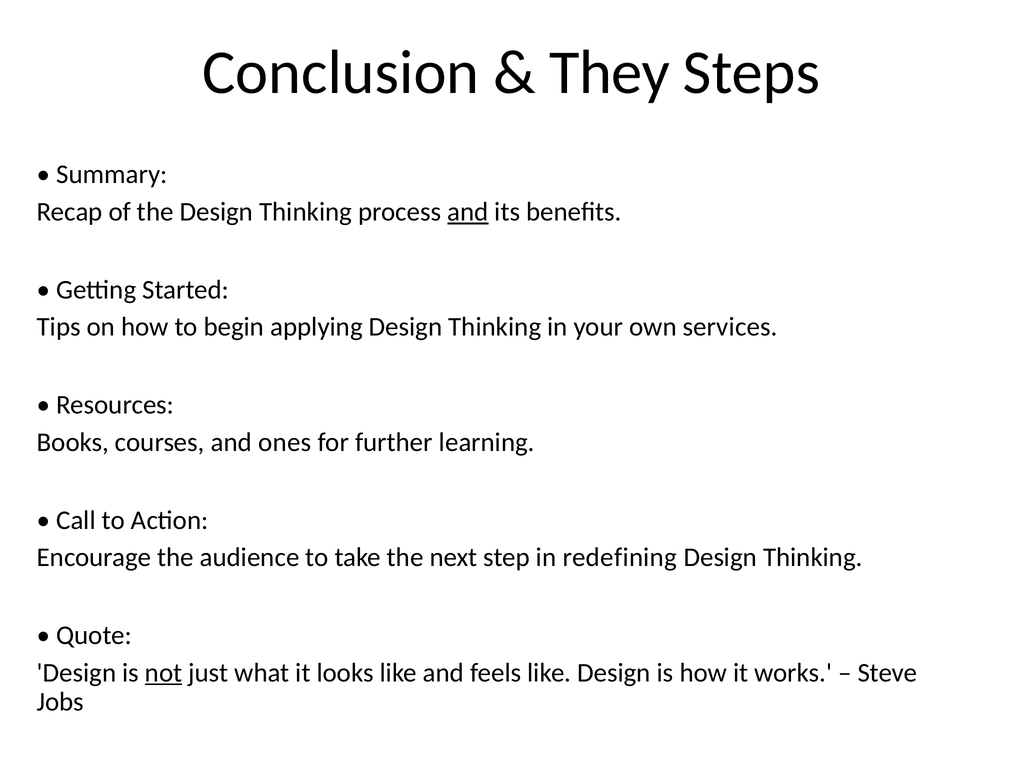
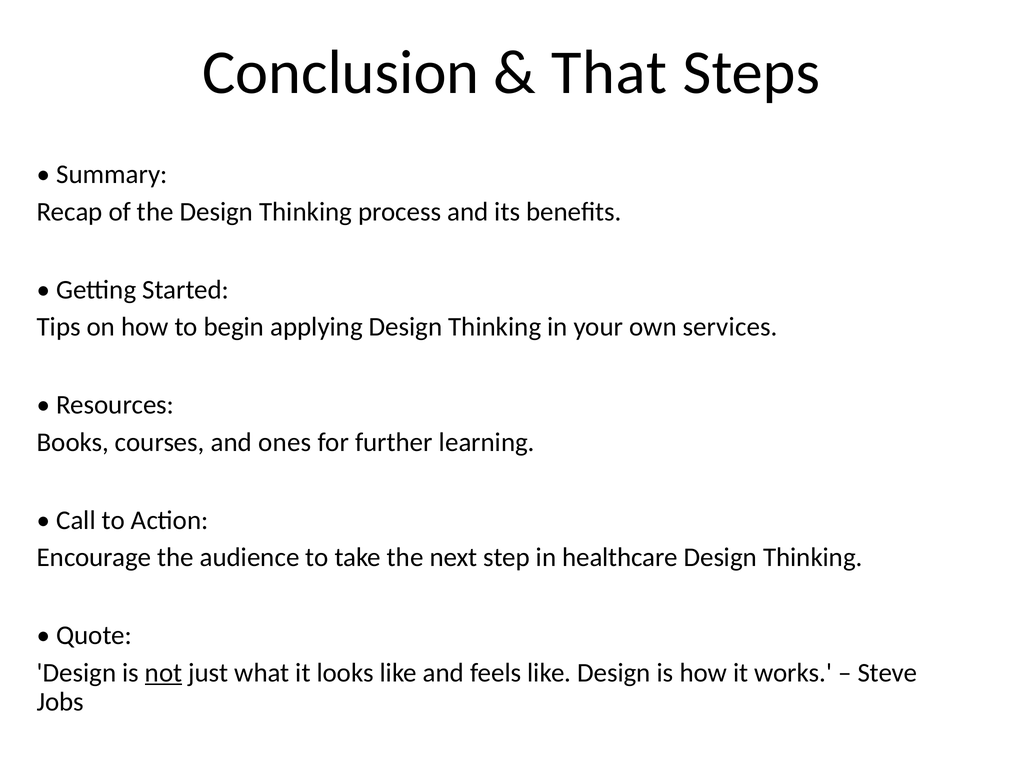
They: They -> That (609, 72)
and underline: present -> none (468, 212)
redefining: redefining -> healthcare (620, 558)
